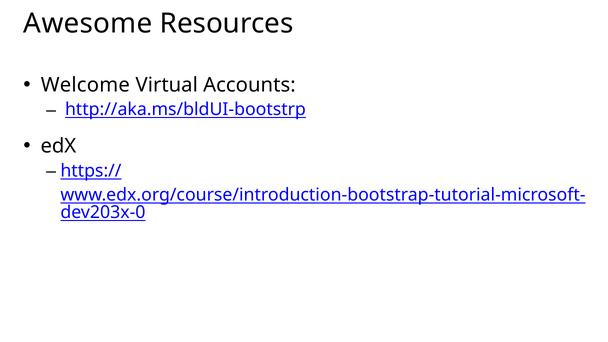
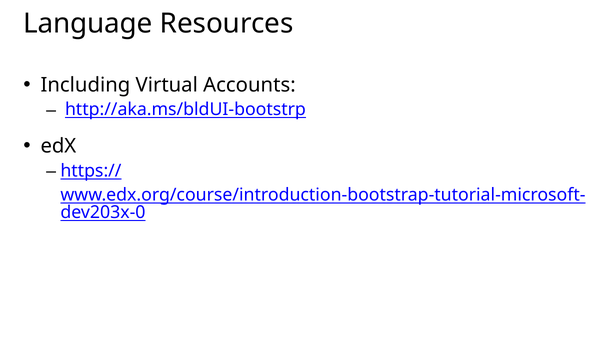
Awesome: Awesome -> Language (88, 24)
Welcome: Welcome -> Including (85, 85)
